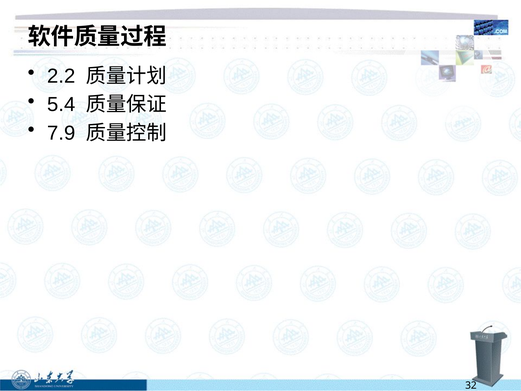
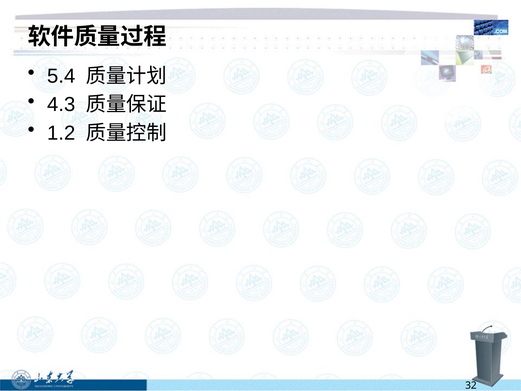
2.2: 2.2 -> 5.4 (61, 76)
5.4: 5.4 -> 4.3 (61, 105)
7.9: 7.9 -> 1.2 (61, 133)
